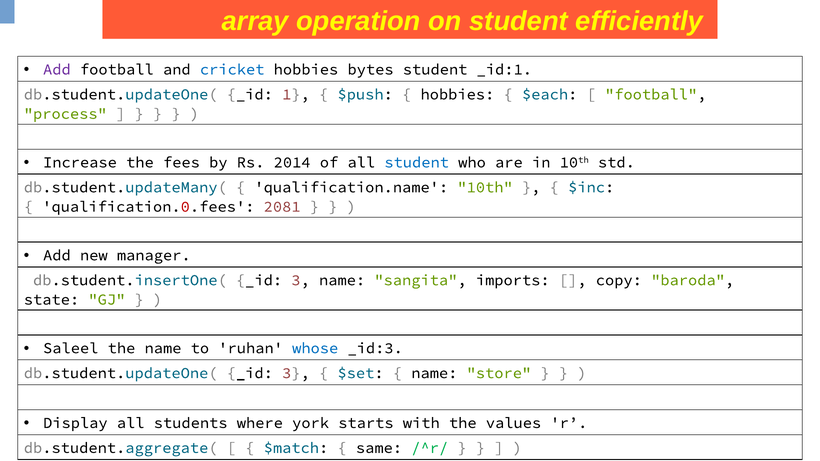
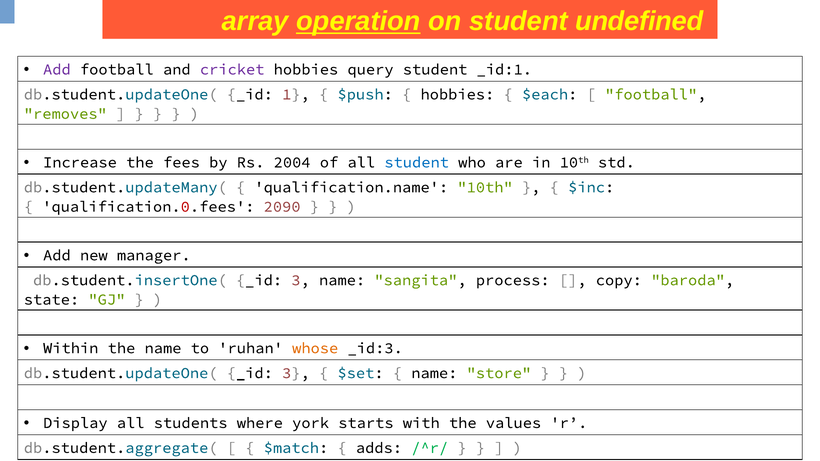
operation underline: none -> present (358, 21)
efficiently: efficiently -> undefined (639, 21)
cricket colour: blue -> purple (232, 69)
bytes: bytes -> query (371, 69)
process: process -> removes (65, 114)
2014: 2014 -> 2004 (292, 162)
2081: 2081 -> 2090 (282, 207)
imports: imports -> process (513, 280)
Saleel: Saleel -> Within (71, 348)
whose colour: blue -> orange (315, 348)
same: same -> adds (379, 448)
